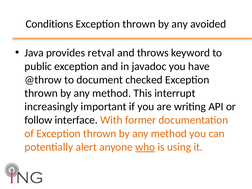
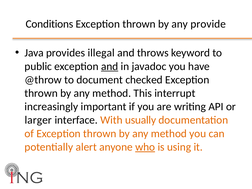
avoided: avoided -> provide (208, 24)
retval: retval -> illegal (101, 53)
and underline: none -> present (110, 66)
follow: follow -> larger (38, 120)
former: former -> usually (141, 120)
